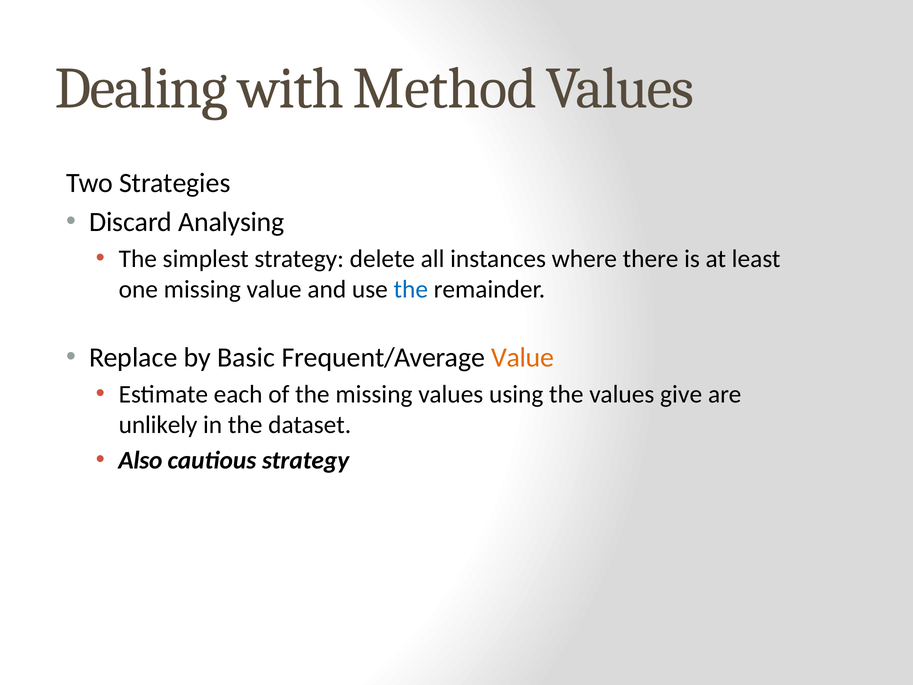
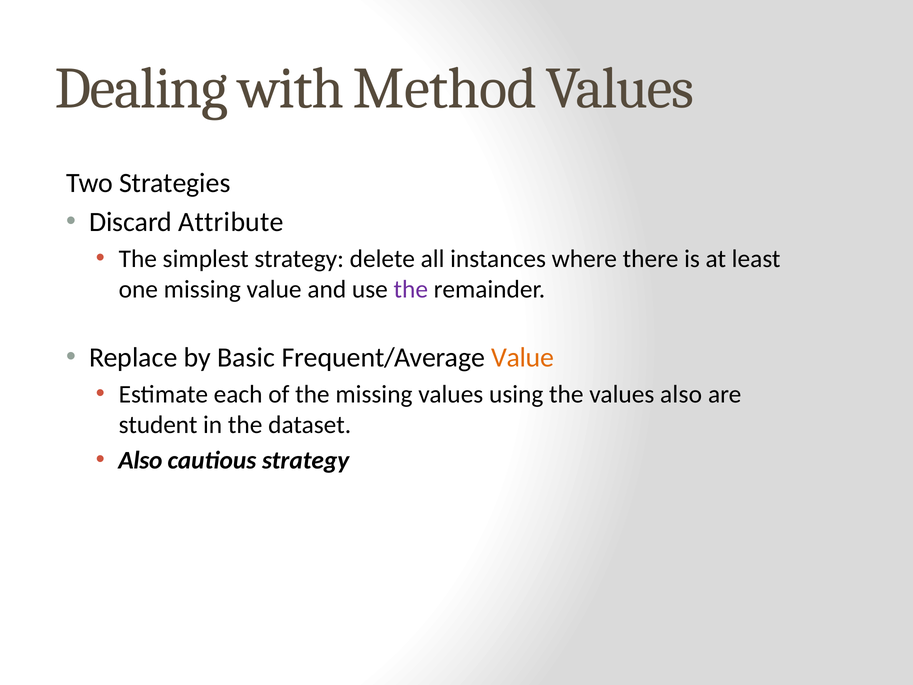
Analysing: Analysing -> Attribute (231, 222)
the colour: blue -> purple (411, 289)
values give: give -> also (681, 394)
unlikely: unlikely -> student (158, 425)
